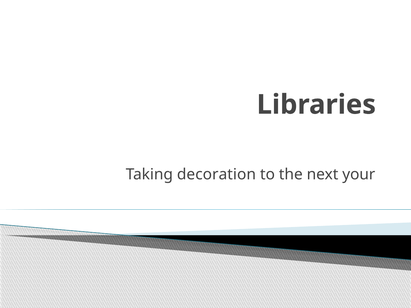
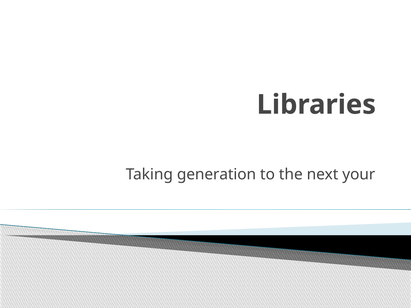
decoration: decoration -> generation (217, 175)
